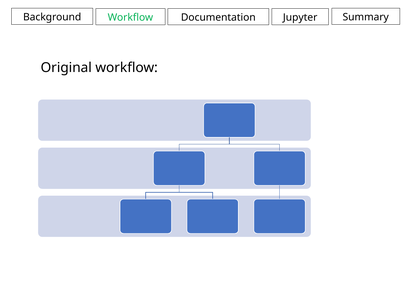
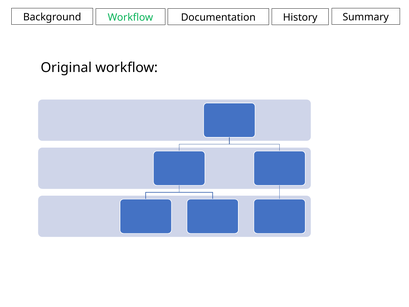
Jupyter: Jupyter -> History (300, 17)
